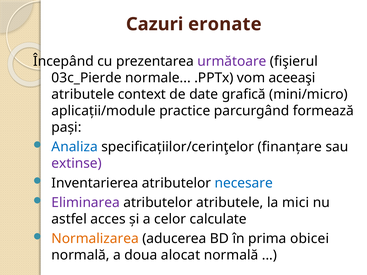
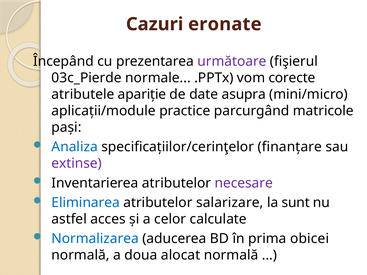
aceeaşi: aceeaşi -> corecte (292, 78)
context: context -> apariţie (142, 94)
grafică: grafică -> asupra (244, 94)
formează: formează -> matricole (323, 111)
necesare colour: blue -> purple (244, 183)
Eliminarea colour: purple -> blue (86, 203)
atributelor atributele: atributele -> salarizare (230, 203)
mici: mici -> sunt (296, 203)
Normalizarea colour: orange -> blue (95, 239)
